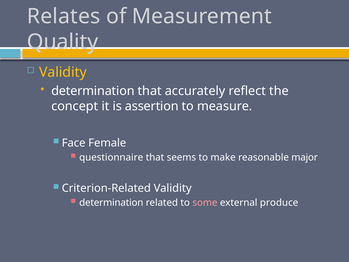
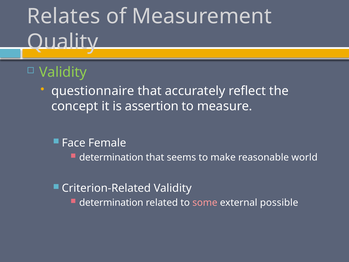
Validity colour: yellow -> light green (63, 72)
determination: determination -> questionnaire (93, 91)
questionnaire: questionnaire -> determination (111, 157)
major: major -> world (305, 157)
produce: produce -> possible (279, 202)
